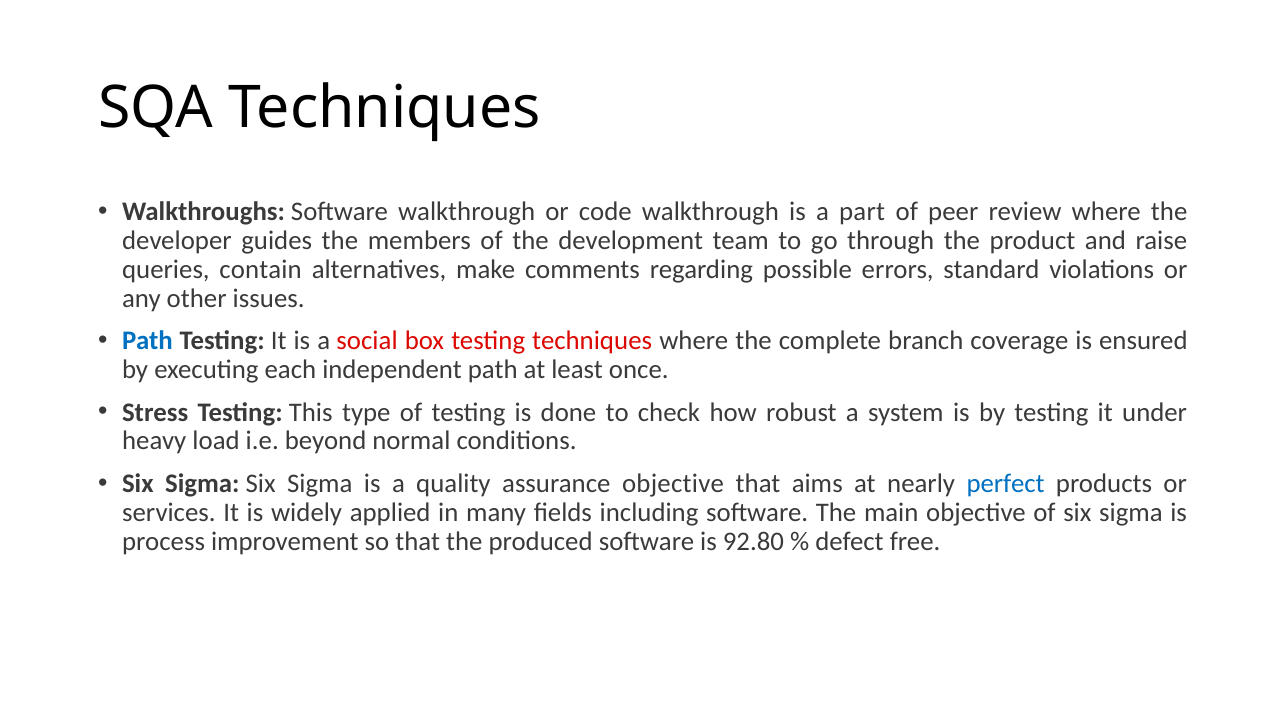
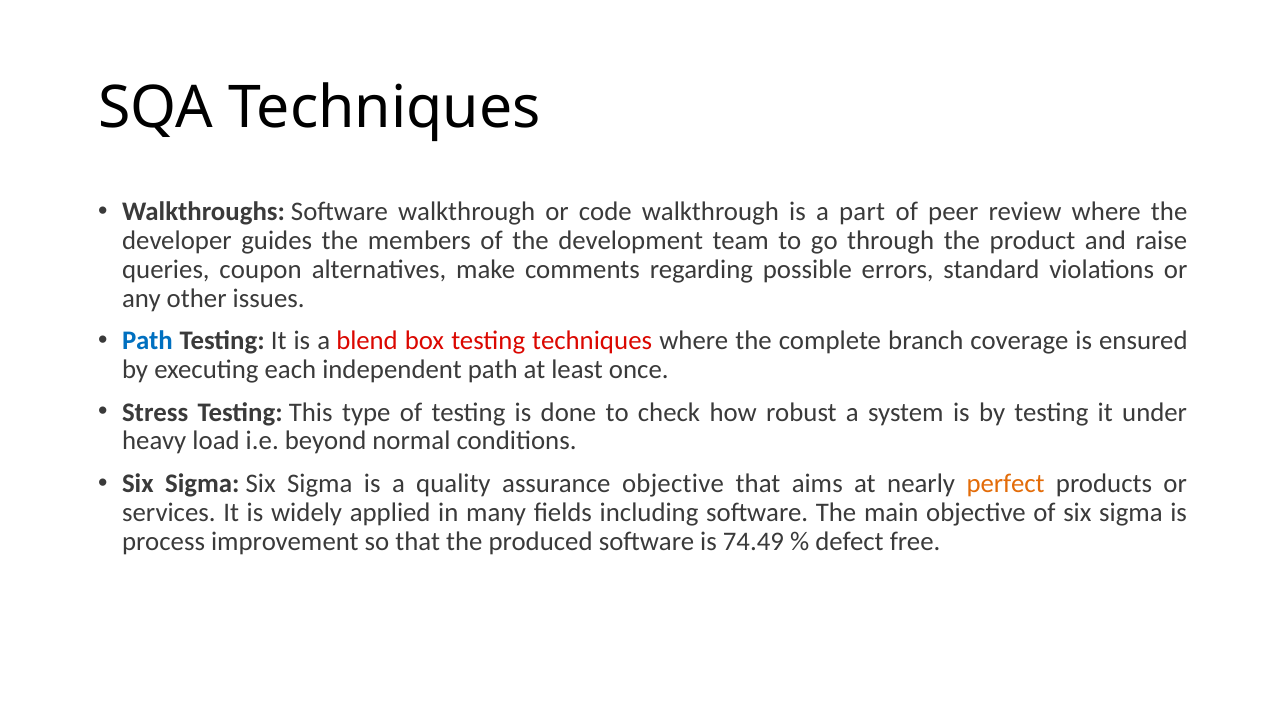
contain: contain -> coupon (261, 270)
social: social -> blend (367, 341)
perfect colour: blue -> orange (1006, 484)
92.80: 92.80 -> 74.49 (753, 542)
